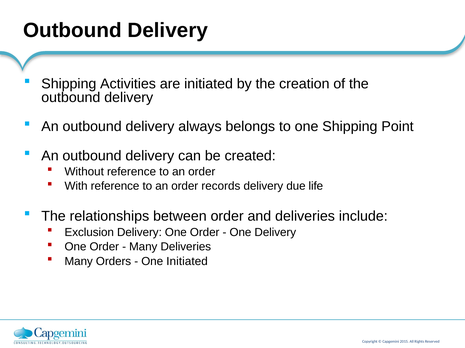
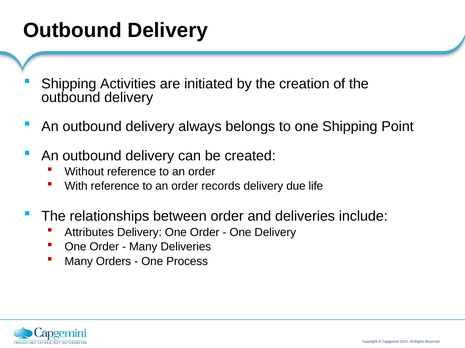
Exclusion: Exclusion -> Attributes (89, 233)
One Initiated: Initiated -> Process (187, 262)
